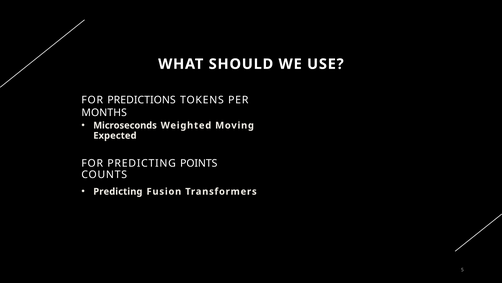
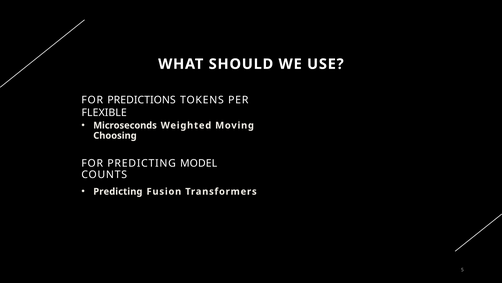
MONTHS: MONTHS -> FLEXIBLE (104, 113)
Expected: Expected -> Choosing (115, 135)
POINTS: POINTS -> MODEL (199, 163)
